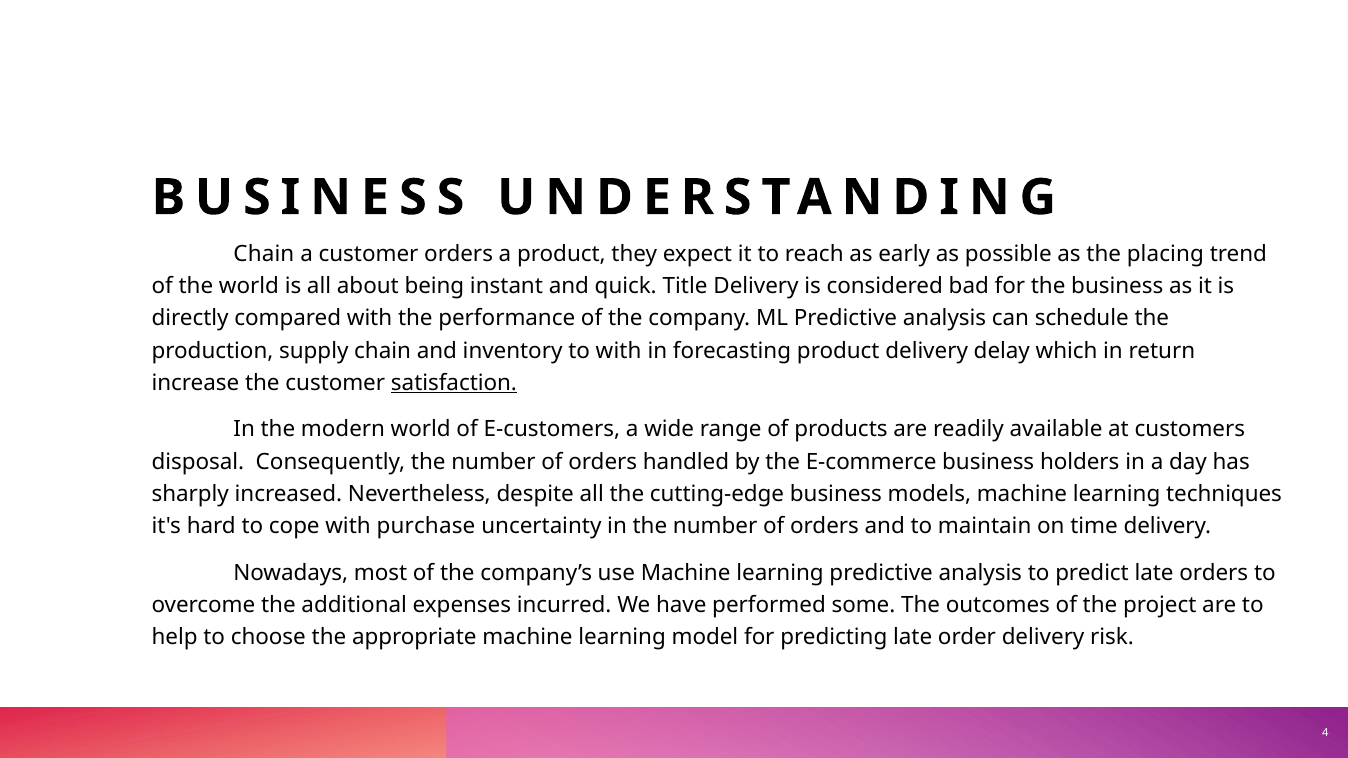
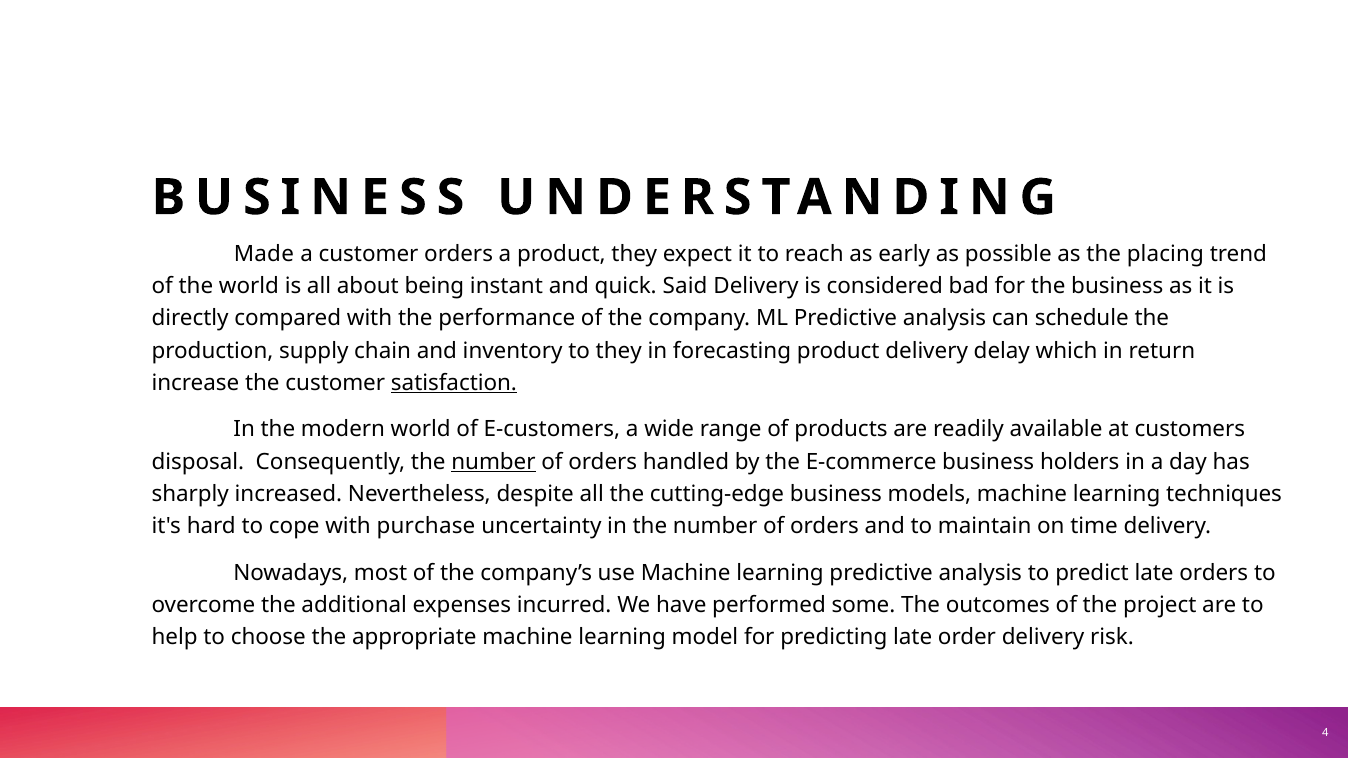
Chain: Chain -> Made (264, 254)
Title: Title -> Said (685, 286)
to with: with -> they (619, 351)
number underline: none -> present (493, 462)
